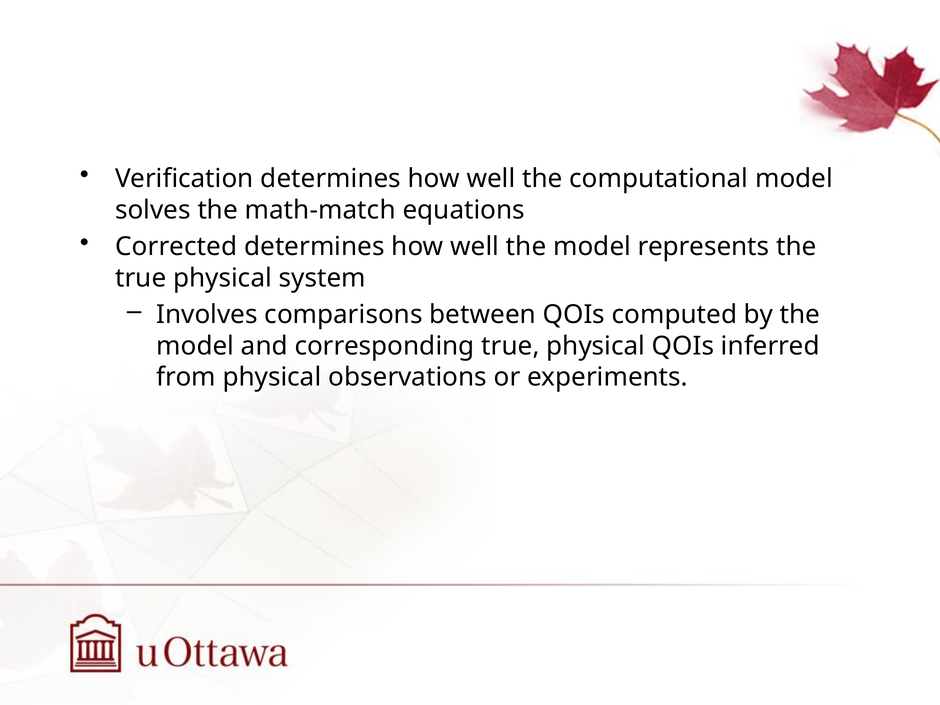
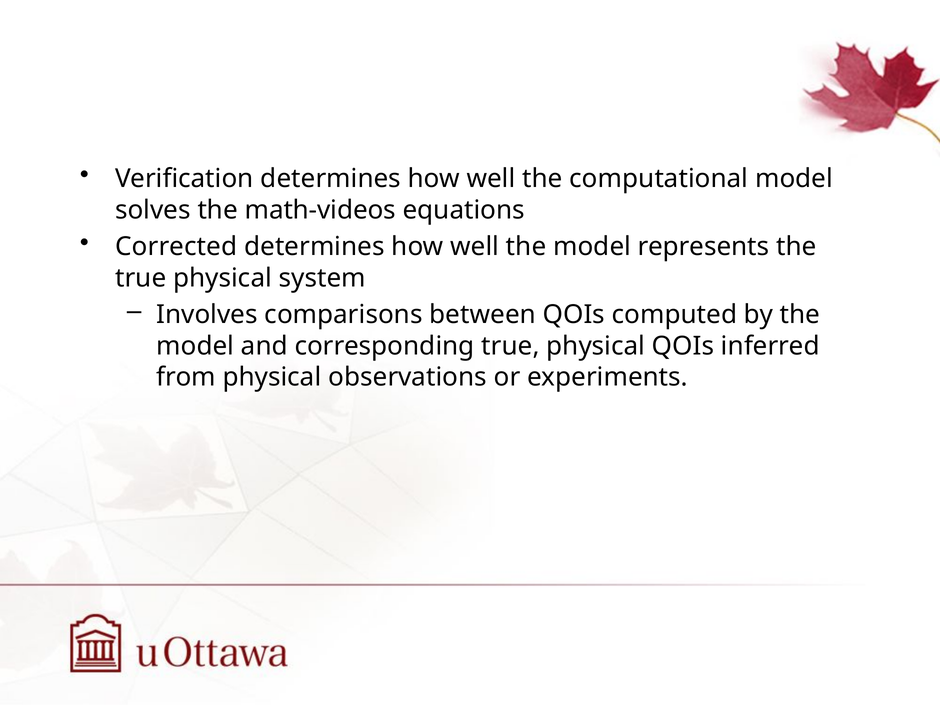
math-match: math-match -> math-videos (320, 210)
